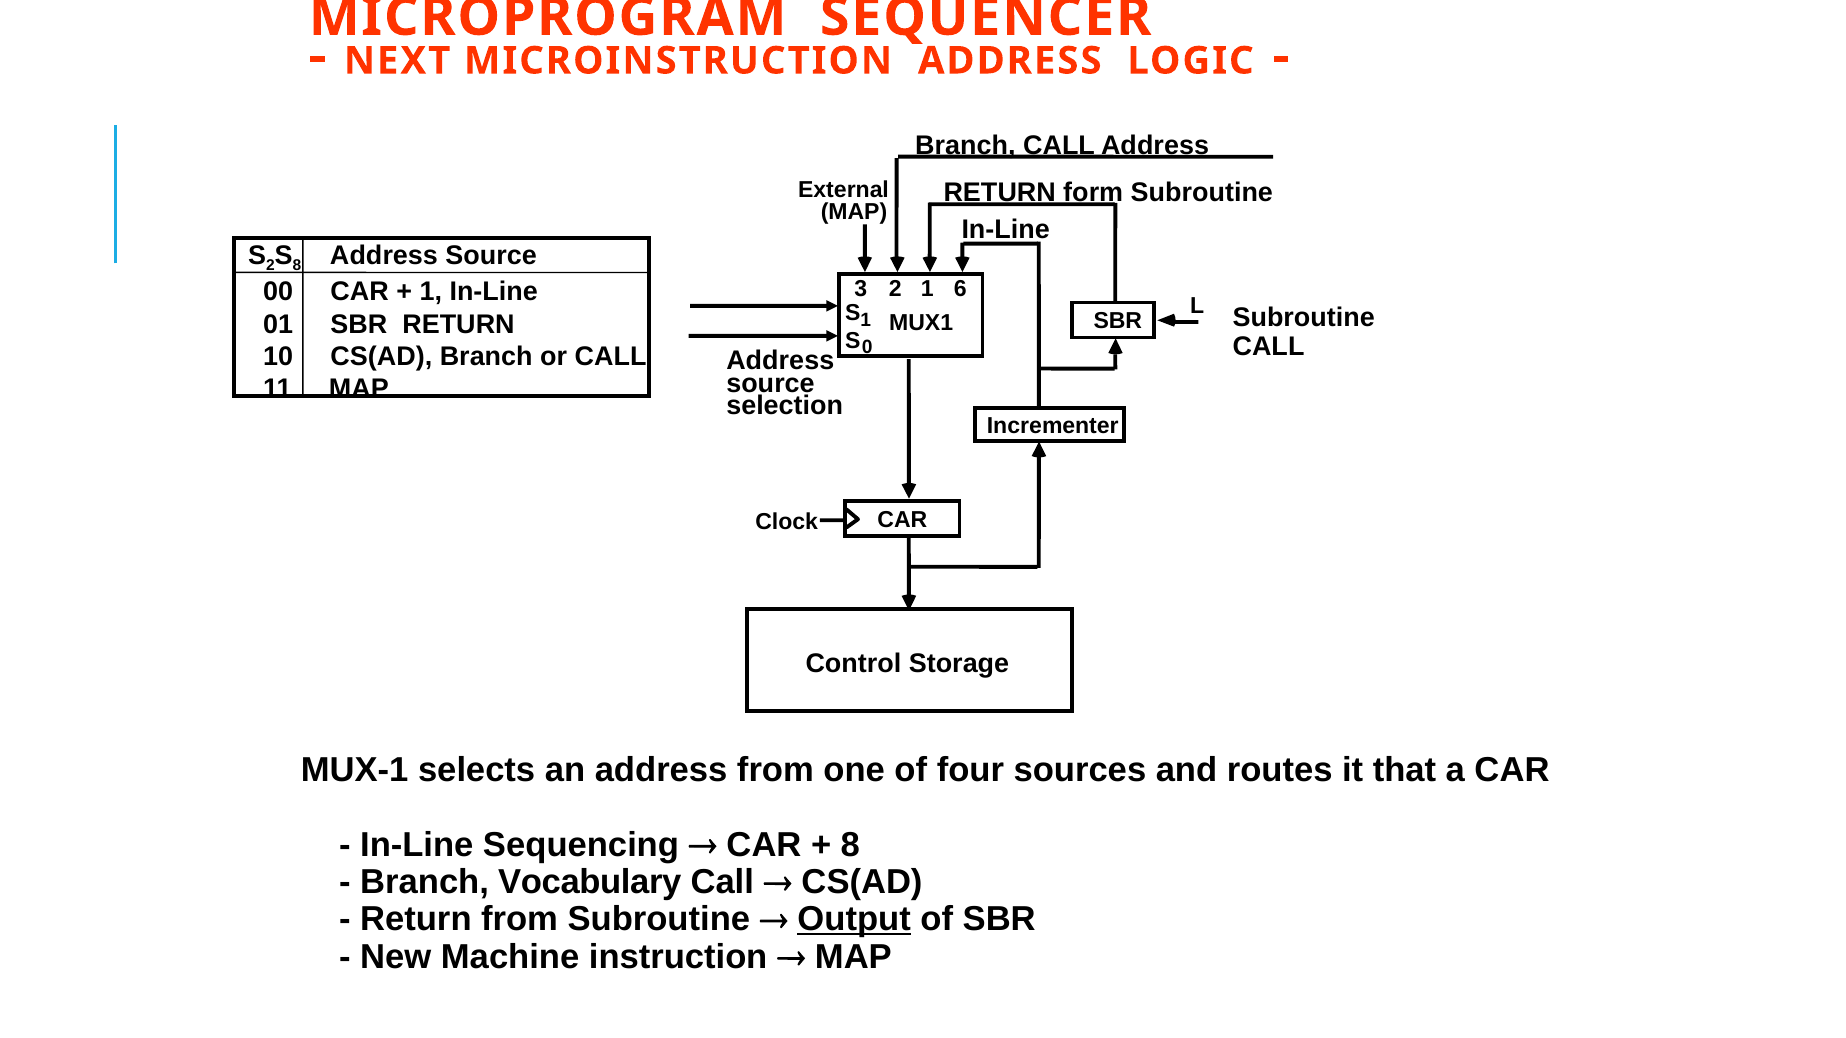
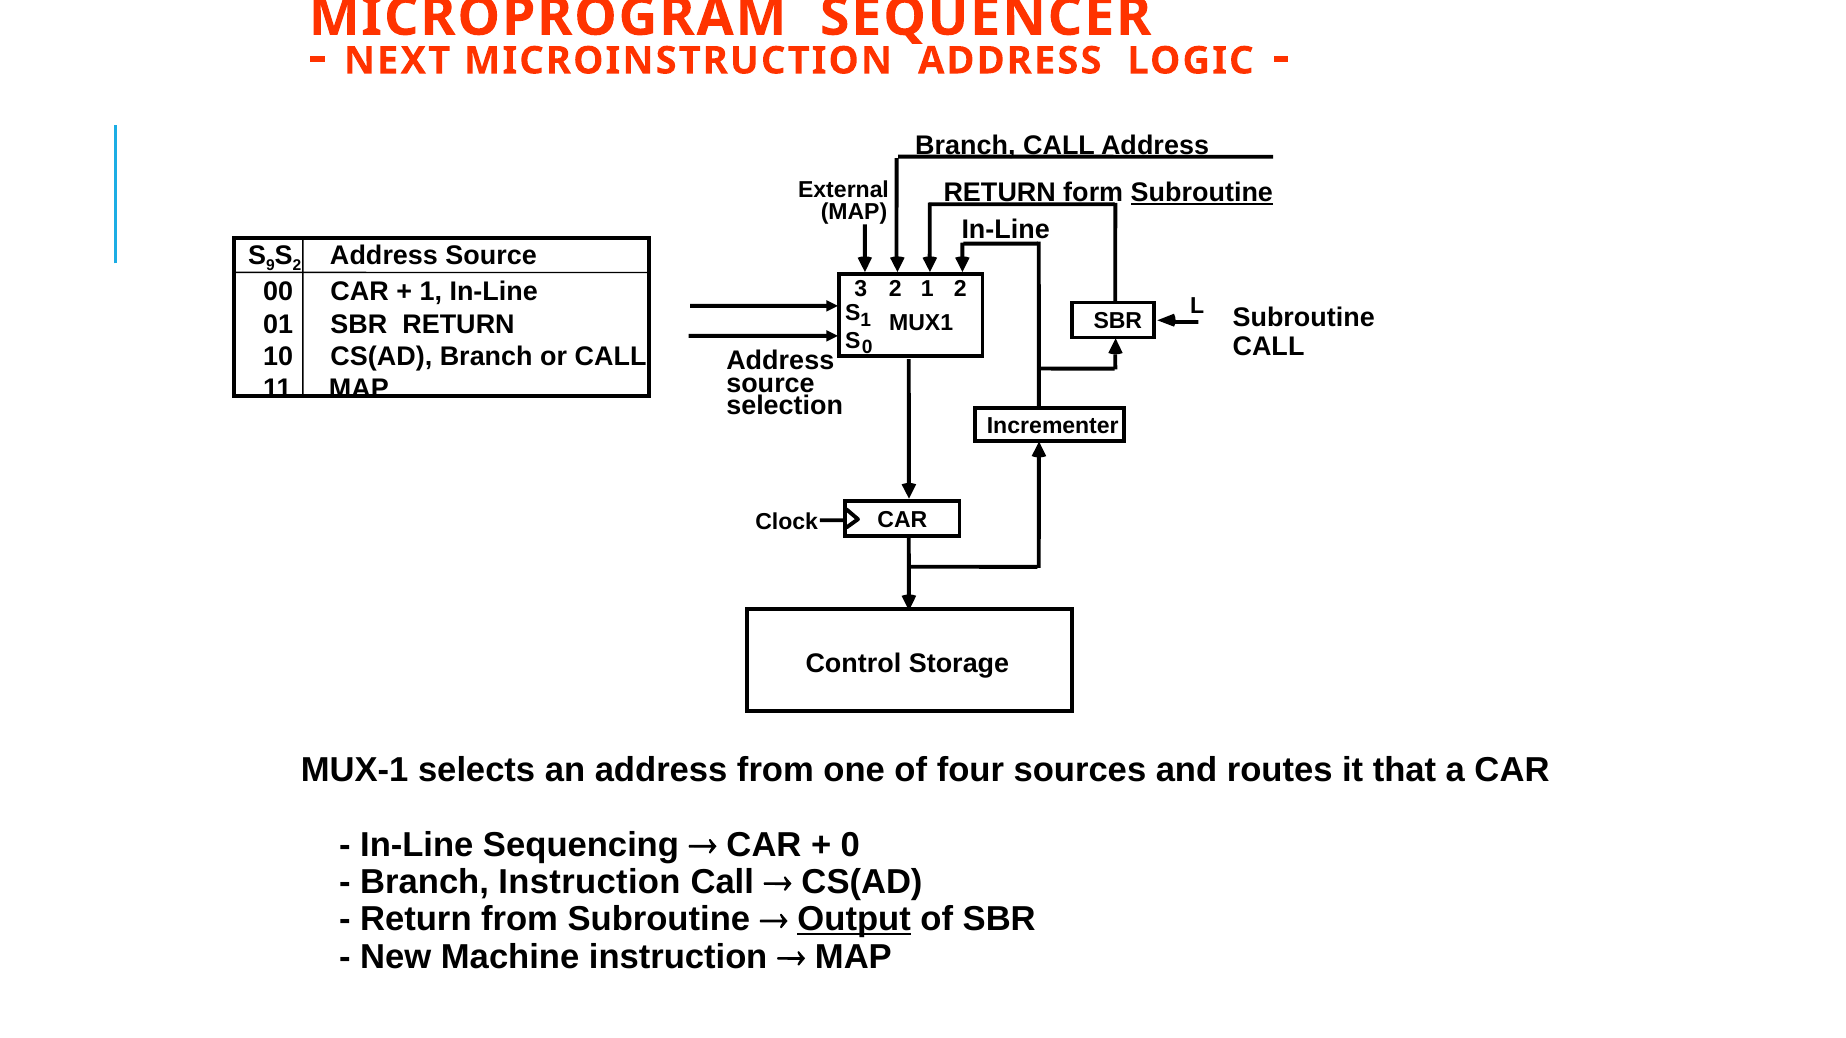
Subroutine underline: none -> present (1202, 192)
S 2: 2 -> 9 (270, 266)
S 8: 8 -> 2 (297, 266)
1 6: 6 -> 2 (960, 289)
8: 8 -> 0 (850, 845)
Branch Vocabulary: Vocabulary -> Instruction (589, 882)
